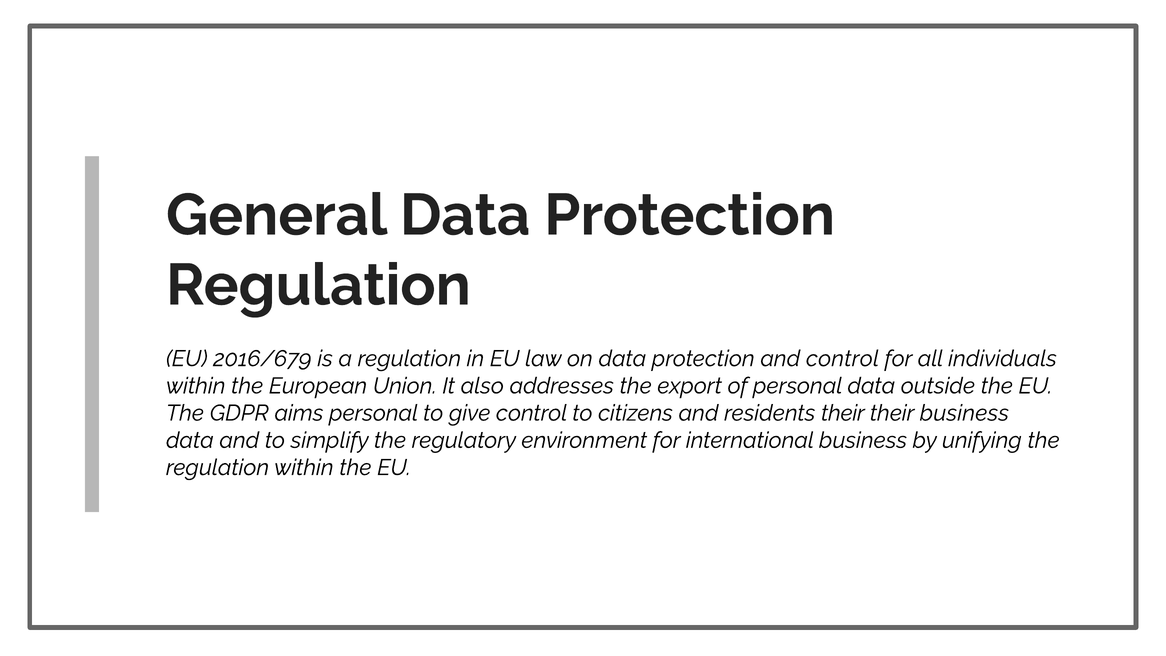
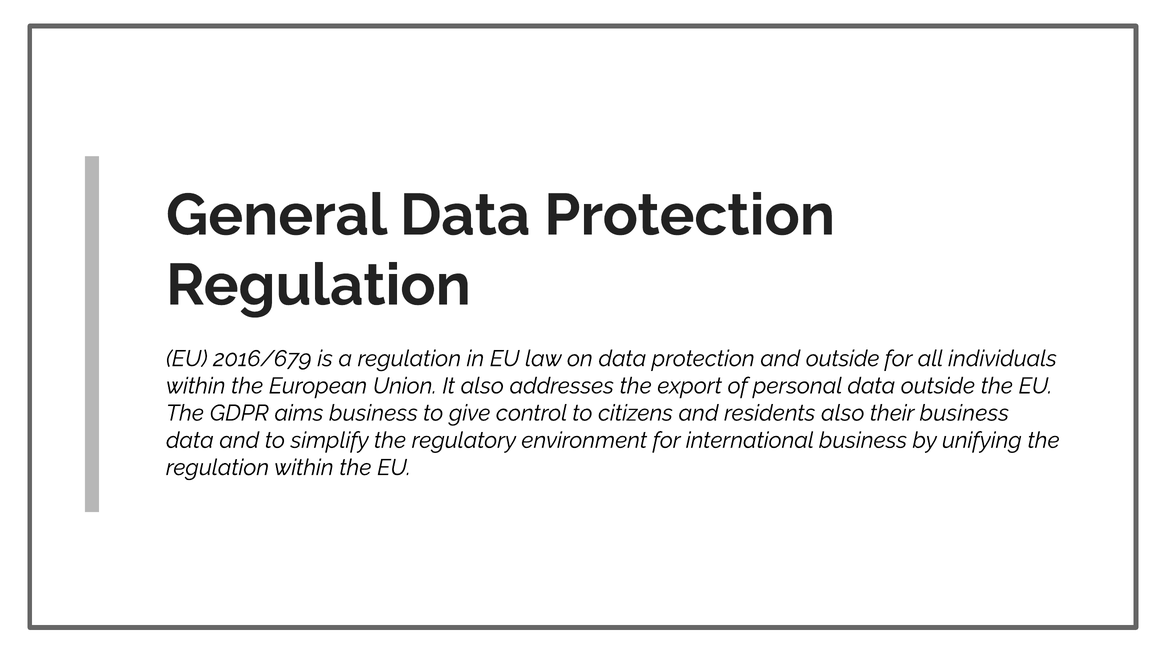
and control: control -> outside (843, 359)
aims personal: personal -> business (373, 413)
residents their: their -> also (843, 413)
